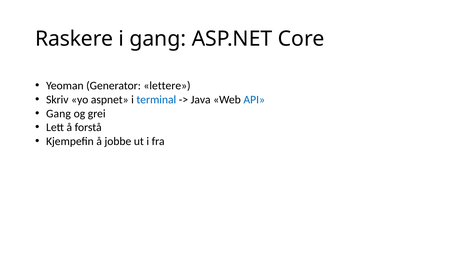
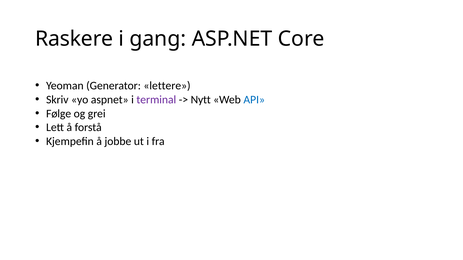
terminal colour: blue -> purple (156, 100)
Java: Java -> Nytt (201, 100)
Gang: Gang -> Følge (59, 114)
